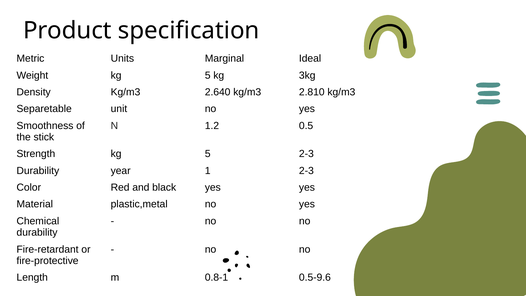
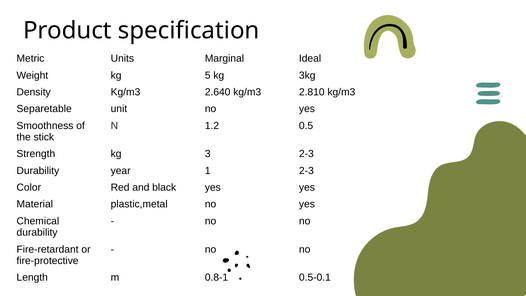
Strength kg 5: 5 -> 3 (208, 154)
0.5-9.6: 0.5-9.6 -> 0.5-0.1 (315, 277)
